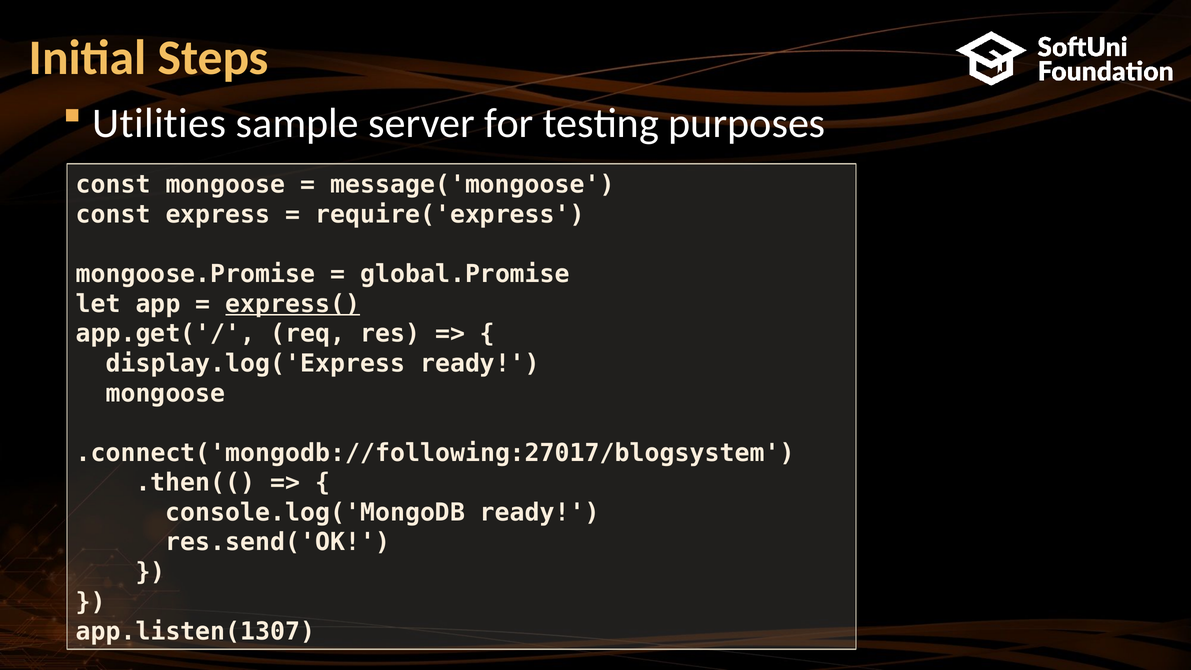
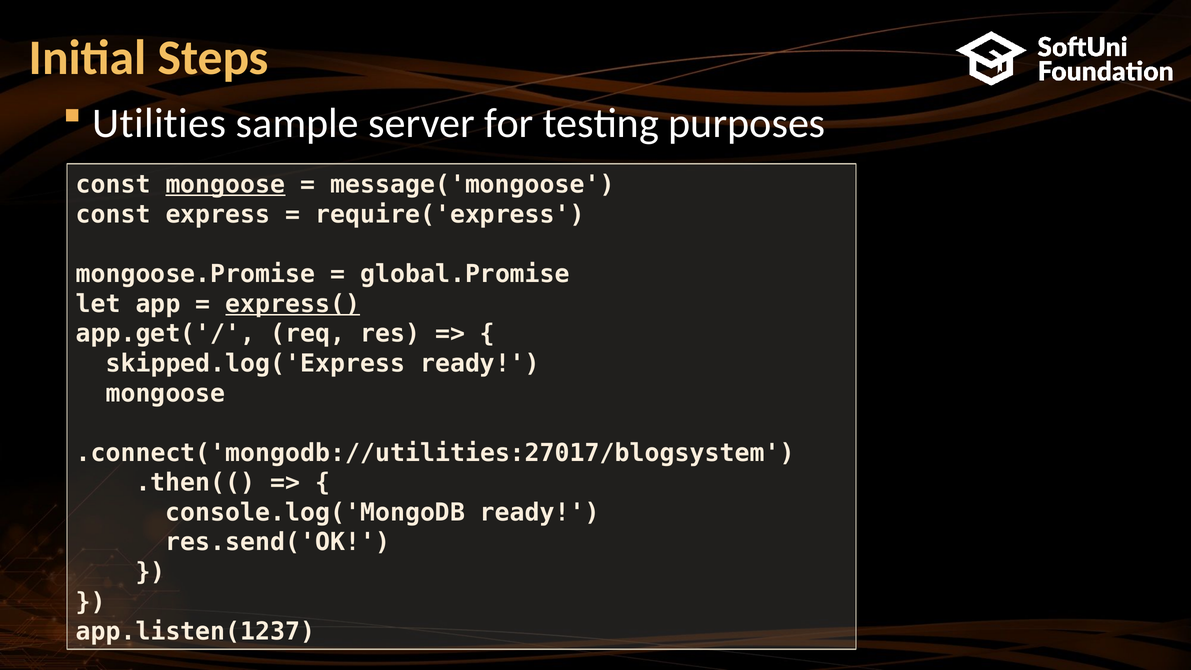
mongoose underline: none -> present (225, 185)
display.log('Express: display.log('Express -> skipped.log('Express (255, 364)
.connect('mongodb://following:27017/blogsystem: .connect('mongodb://following:27017/blogsystem -> .connect('mongodb://utilities:27017/blogsystem (435, 453)
app.listen(1307: app.listen(1307 -> app.listen(1237 (195, 632)
